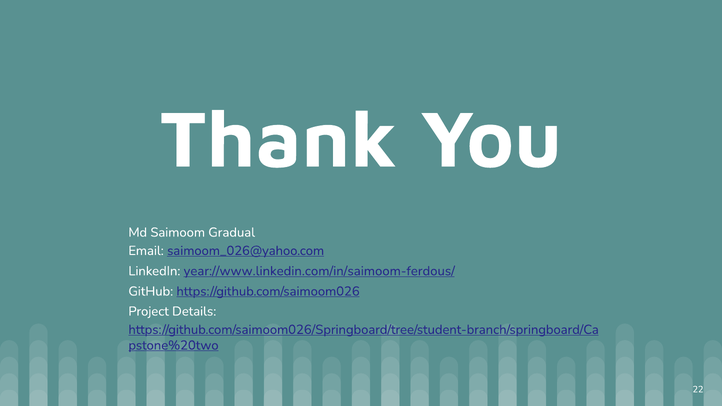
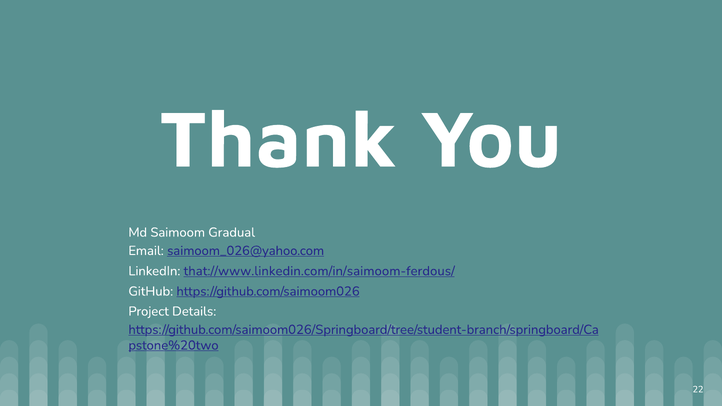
year://www.linkedin.com/in/saimoom-ferdous/: year://www.linkedin.com/in/saimoom-ferdous/ -> that://www.linkedin.com/in/saimoom-ferdous/ (319, 271)
